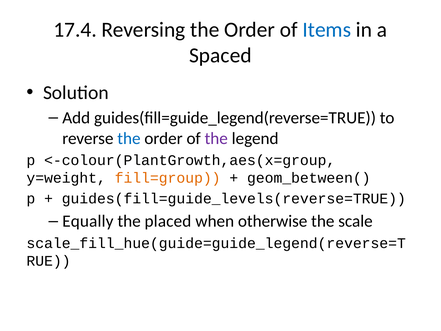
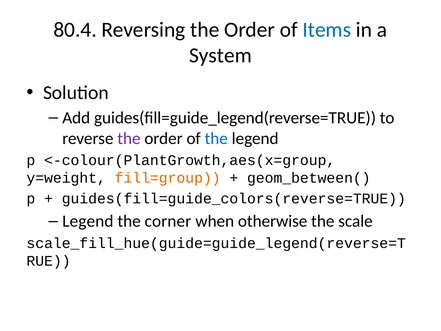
17.4: 17.4 -> 80.4 (75, 30)
Spaced: Spaced -> System (220, 56)
the colour: blue -> purple (129, 138)
the colour: purple -> blue (216, 138)
guides(fill=guide_levels(reverse=TRUE: guides(fill=guide_levels(reverse=TRUE -> guides(fill=guide_colors(reverse=TRUE (234, 198)
Equally: Equally -> Legend (88, 221)
placed: placed -> corner (168, 221)
